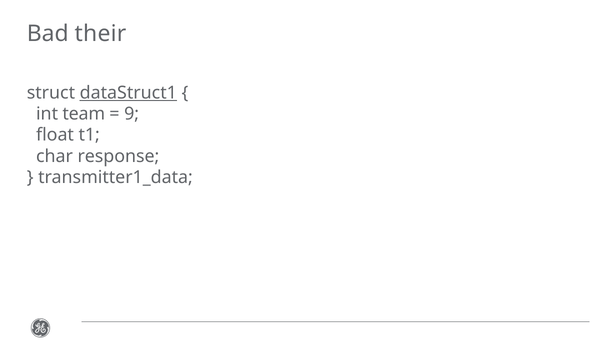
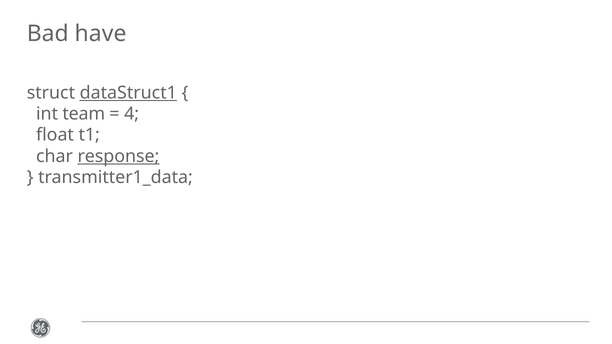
their: their -> have (101, 34)
9: 9 -> 4 (132, 114)
response underline: none -> present (118, 156)
